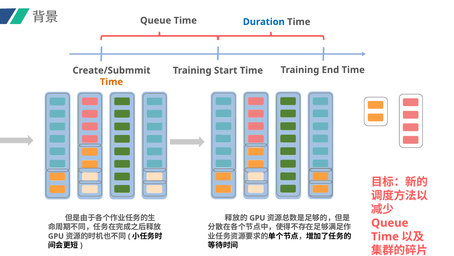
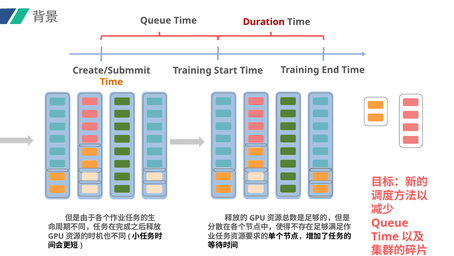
Duration colour: blue -> red (264, 22)
